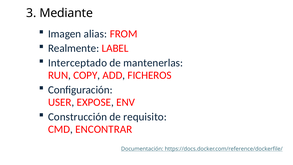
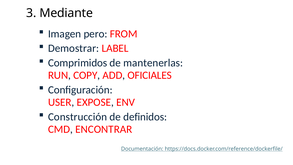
alias: alias -> pero (95, 34)
Realmente: Realmente -> Demostrar (74, 48)
Interceptado: Interceptado -> Comprimidos (78, 63)
FICHEROS: FICHEROS -> OFICIALES (150, 75)
requisito: requisito -> definidos (145, 117)
